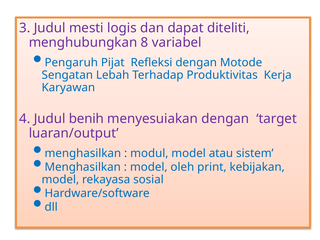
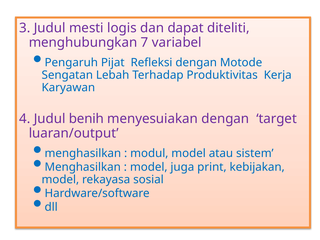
8: 8 -> 7 (145, 42)
oleh: oleh -> juga (182, 167)
